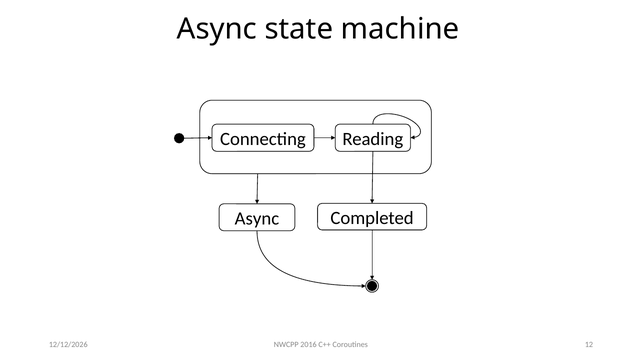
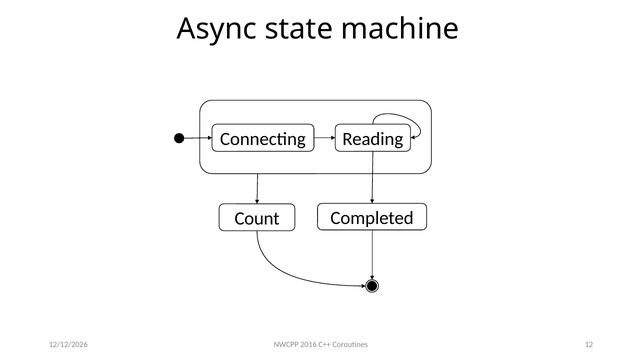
Async: Async -> Count (257, 219)
